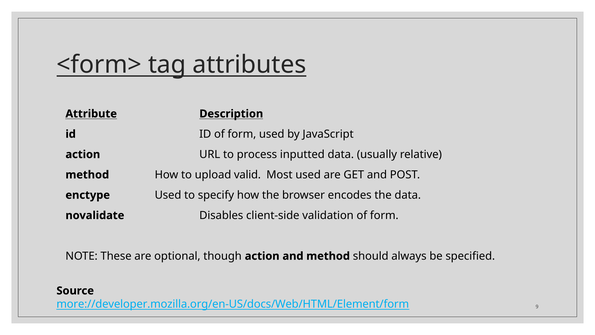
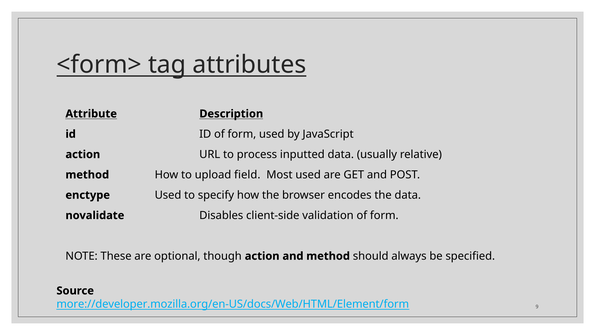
valid: valid -> field (247, 175)
